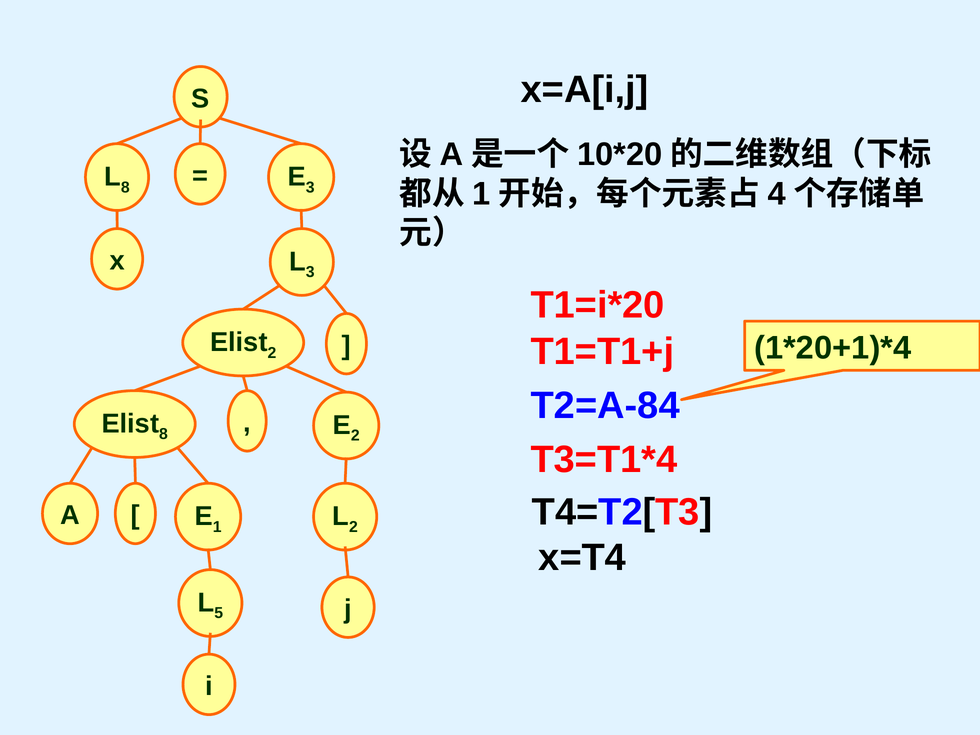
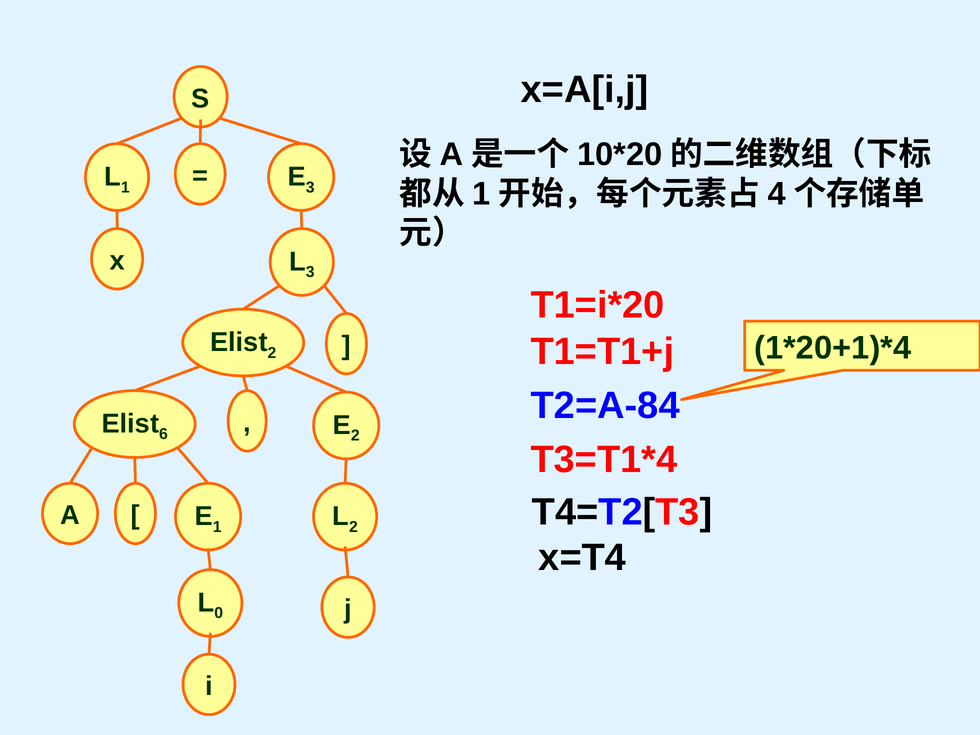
8: 8 -> 1 (125, 187)
8: 8 -> 6 (164, 434)
5: 5 -> 0 (219, 613)
